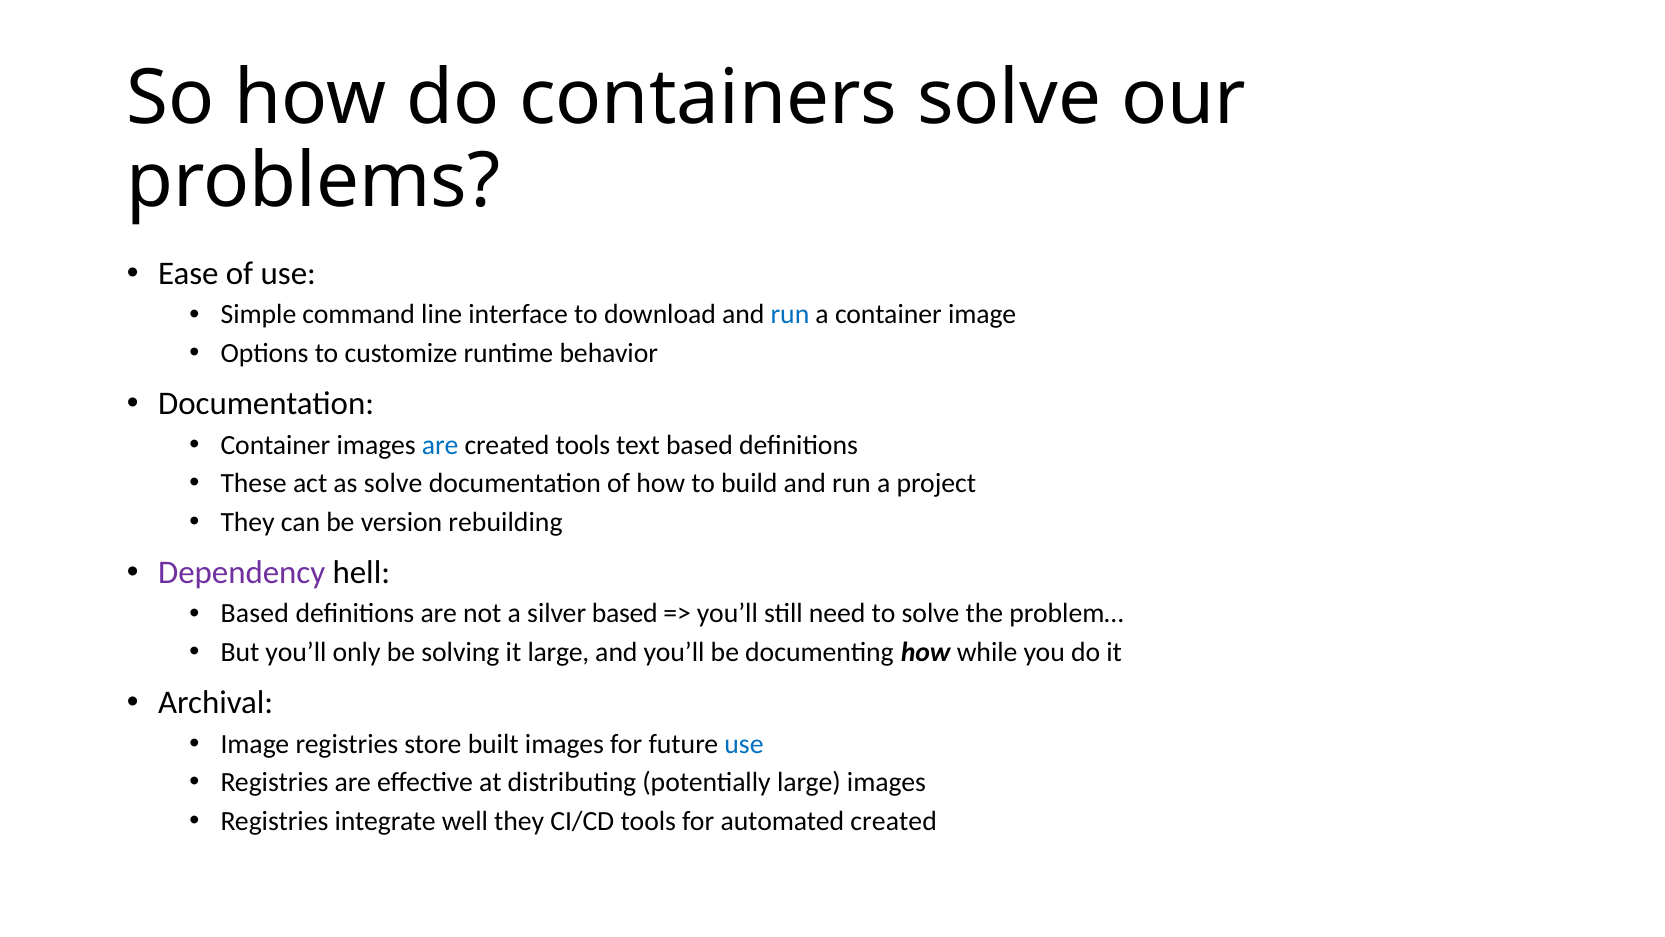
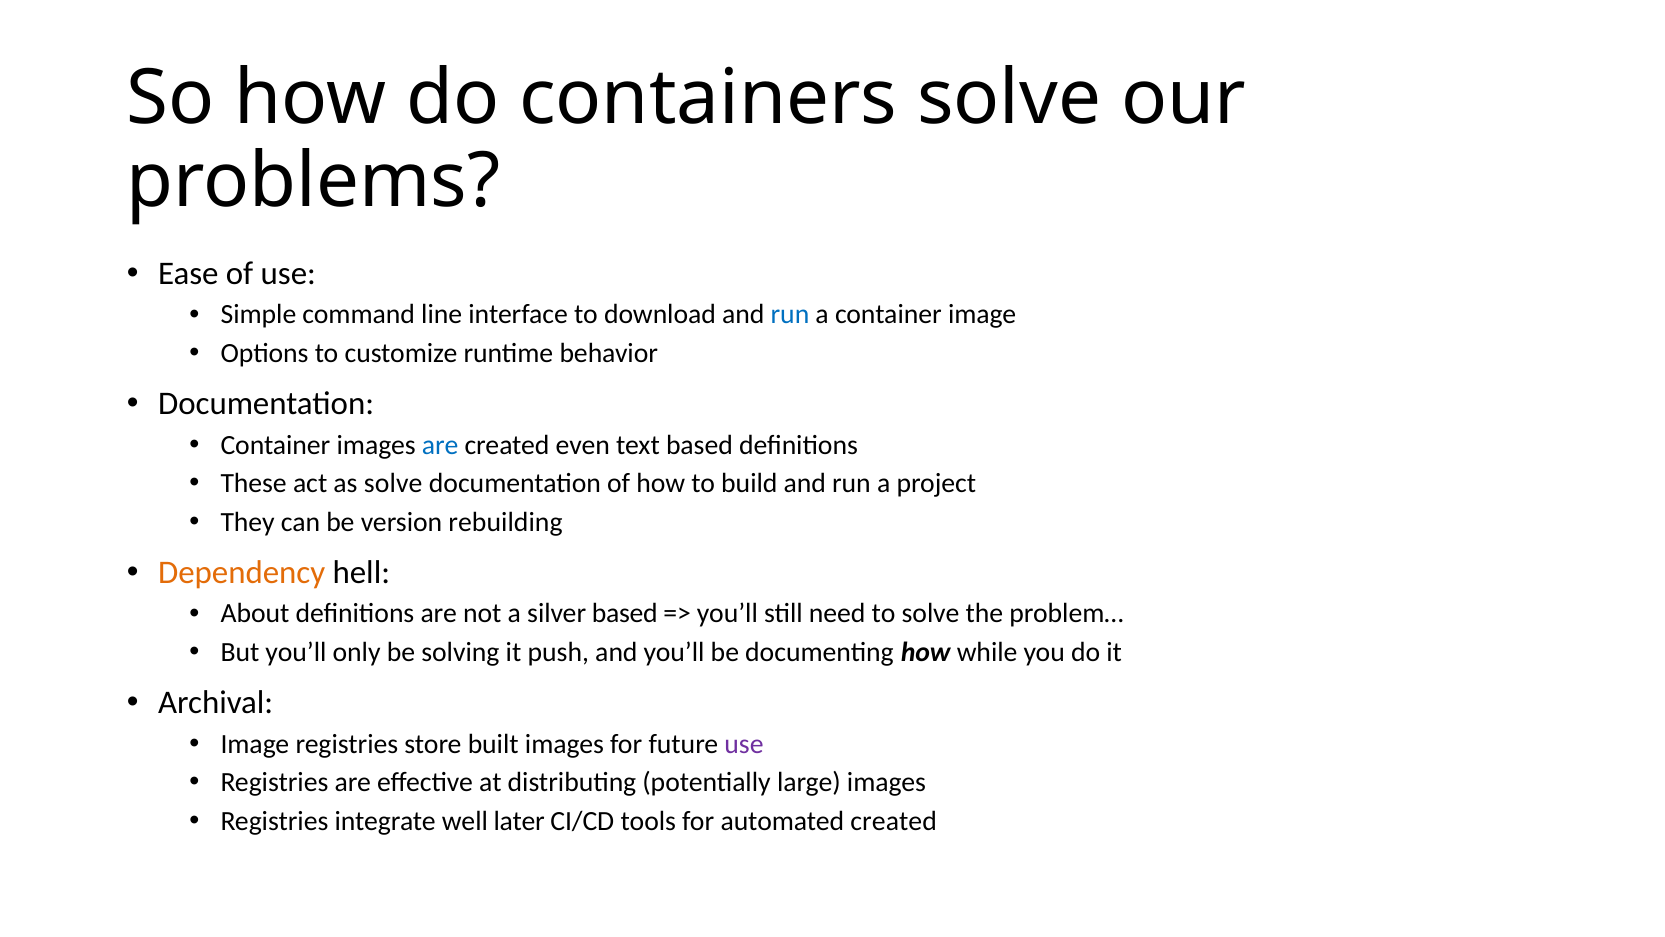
created tools: tools -> even (583, 445)
Dependency colour: purple -> orange (242, 572)
Based: Based -> About (255, 613)
it large: large -> push (558, 652)
use colour: blue -> purple (744, 744)
well they: they -> later (519, 821)
